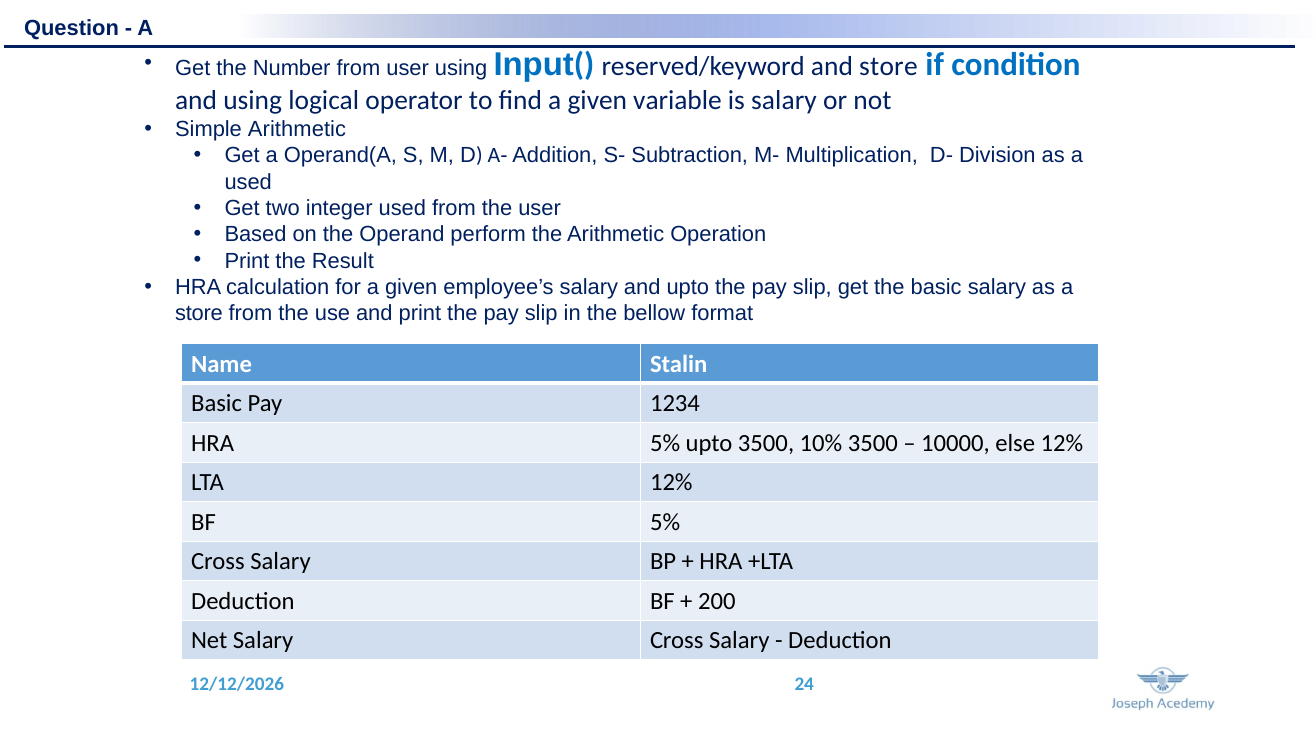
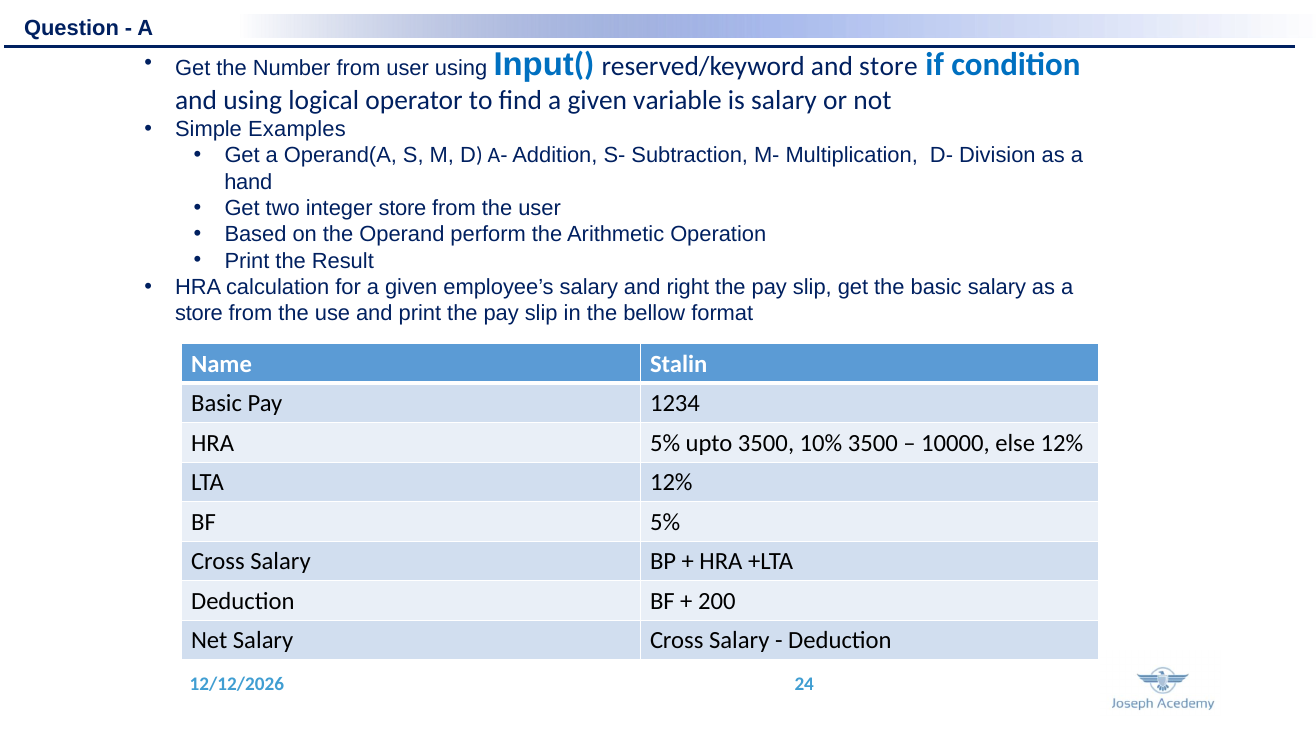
Simple Arithmetic: Arithmetic -> Examples (297, 129)
used: used -> hand (248, 182)
integer used: used -> store (402, 208)
and upto: upto -> right (688, 287)
